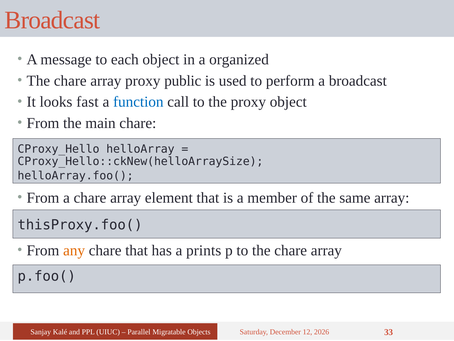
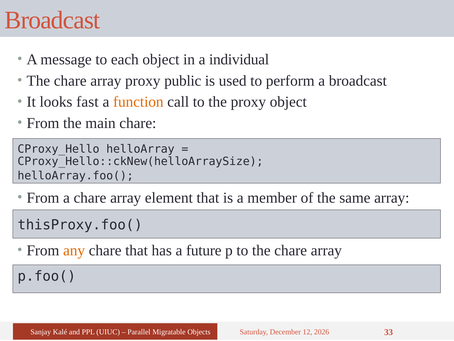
organized: organized -> individual (239, 59)
function colour: blue -> orange (138, 102)
prints: prints -> future (204, 250)
